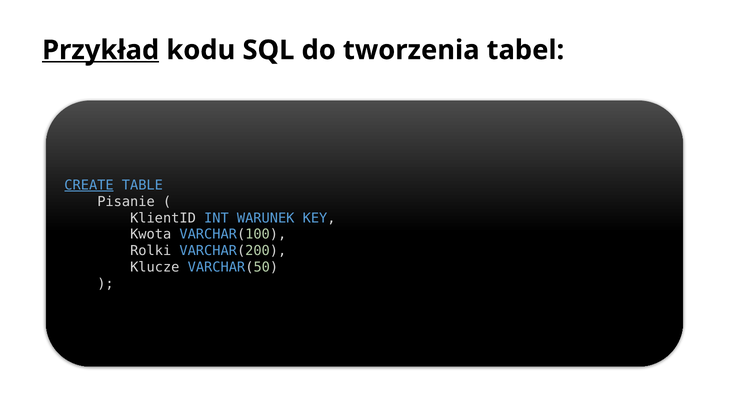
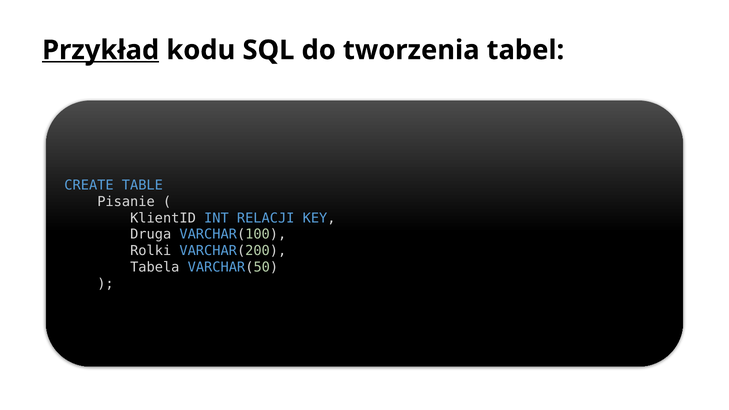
CREATE underline: present -> none (89, 185)
WARUNEK: WARUNEK -> RELACJI (266, 218)
Kwota: Kwota -> Druga (151, 234)
Klucze: Klucze -> Tabela (155, 267)
